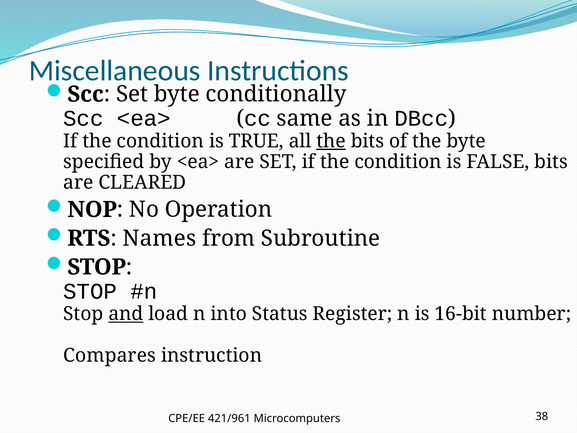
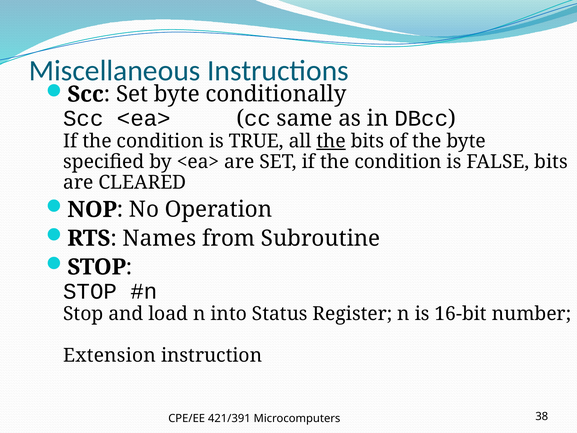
and underline: present -> none (126, 314)
Compares: Compares -> Extension (110, 355)
421/961: 421/961 -> 421/391 (229, 418)
